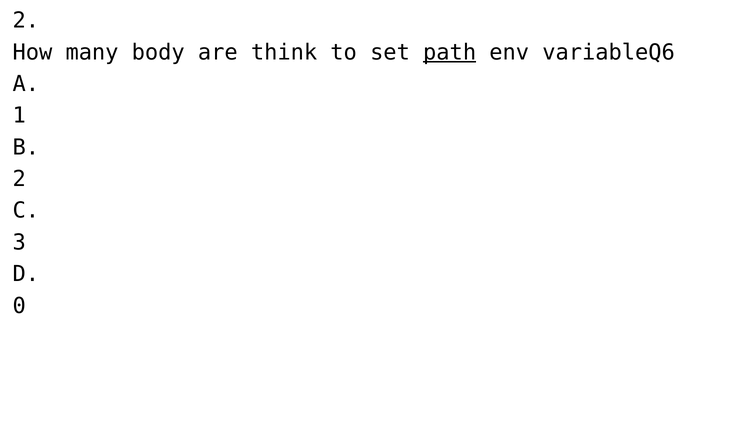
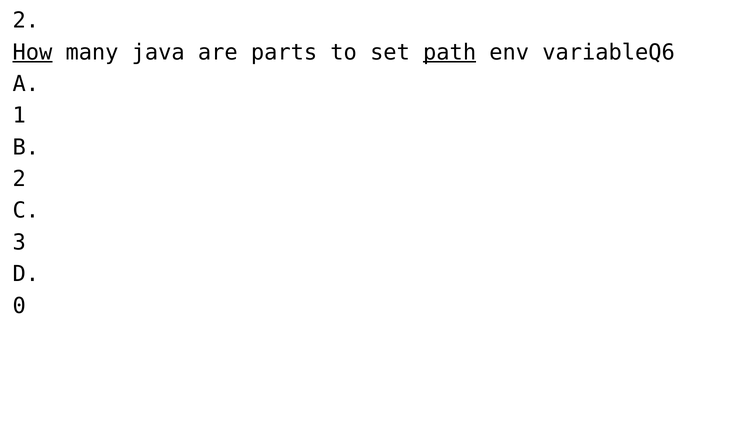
How underline: none -> present (32, 52)
body: body -> java (158, 52)
think: think -> parts (284, 52)
